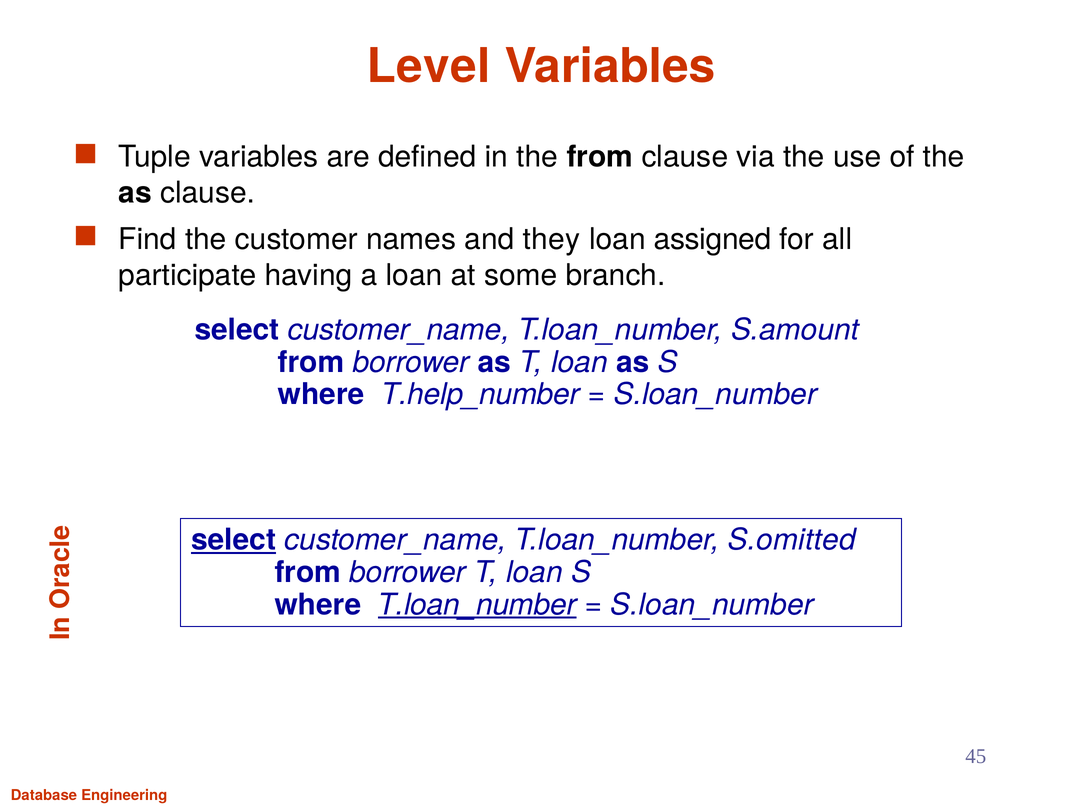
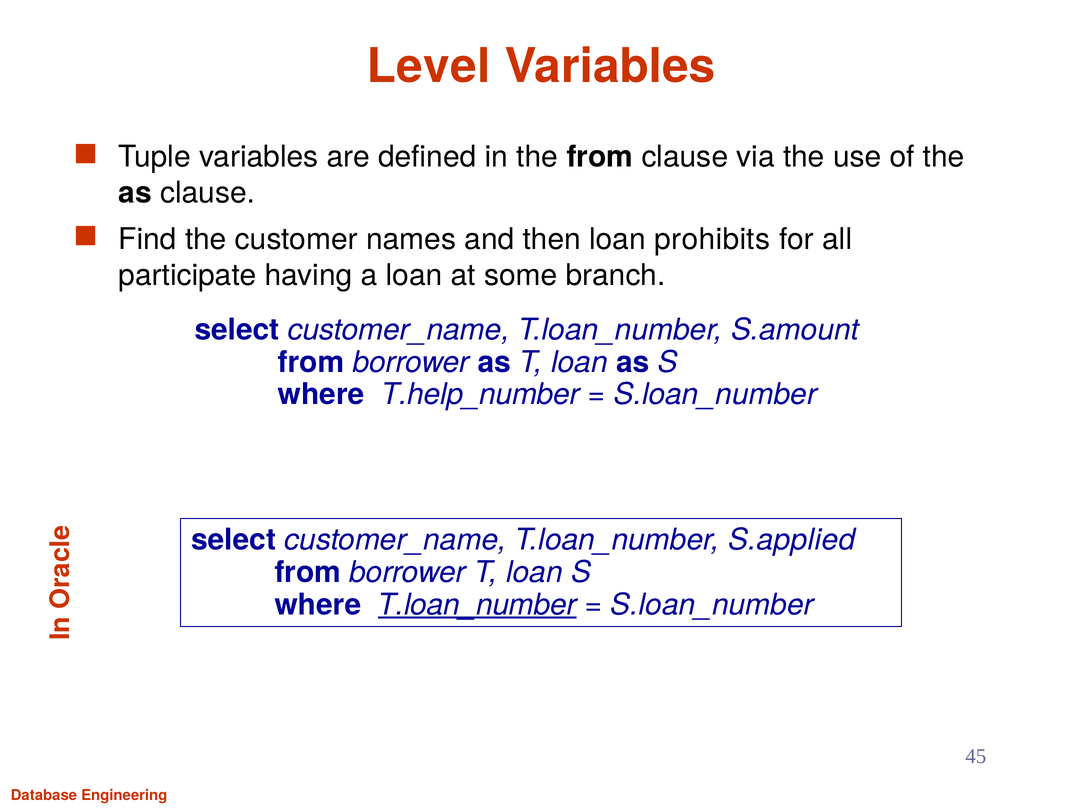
they: they -> then (552, 239)
assigned: assigned -> prohibits (712, 239)
select underline: present -> none (234, 540)
S.omitted: S.omitted -> S.applied (792, 540)
